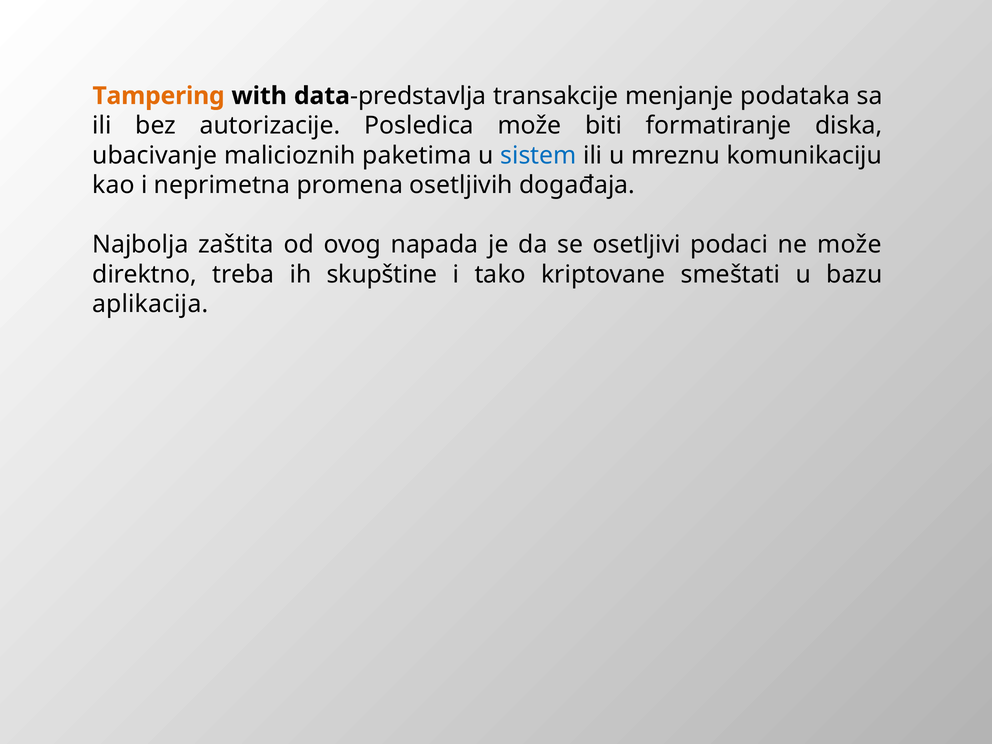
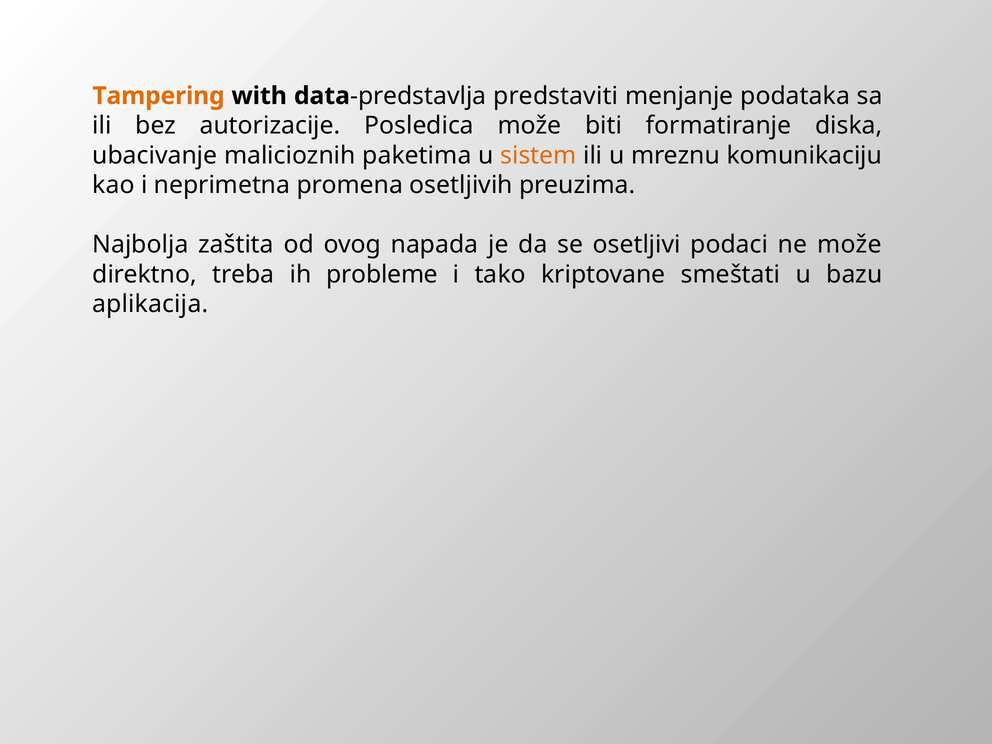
transakcije: transakcije -> predstaviti (556, 96)
sistem colour: blue -> orange (538, 155)
događaja: događaja -> preuzima (577, 185)
skupštine: skupštine -> probleme (382, 274)
